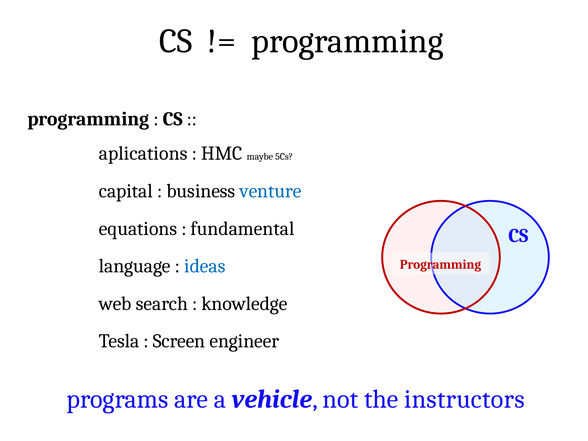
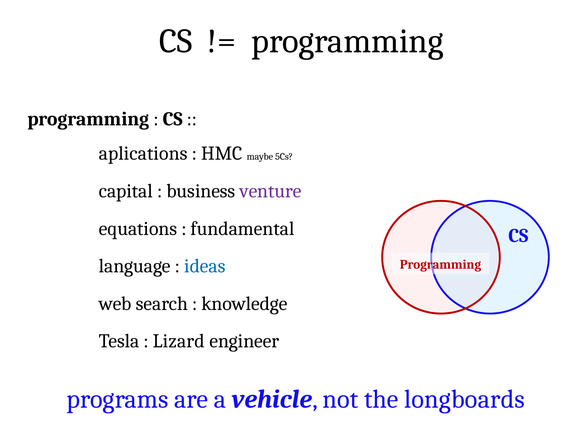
venture colour: blue -> purple (270, 191)
Screen: Screen -> Lizard (179, 341)
instructors: instructors -> longboards (464, 399)
